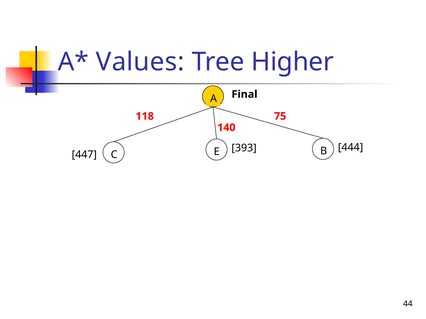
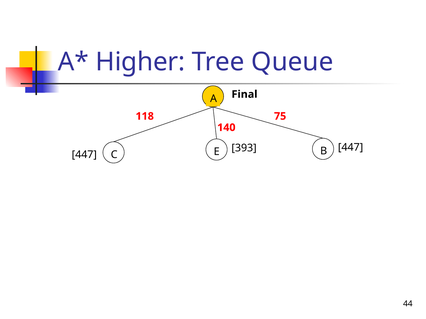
Values: Values -> Higher (140, 62)
Higher: Higher -> Queue (292, 62)
393 444: 444 -> 447 (351, 148)
